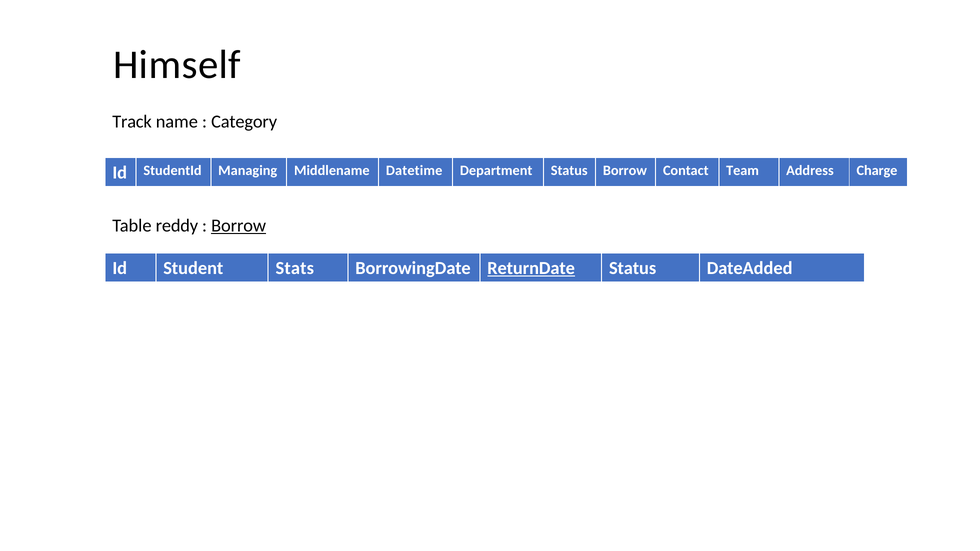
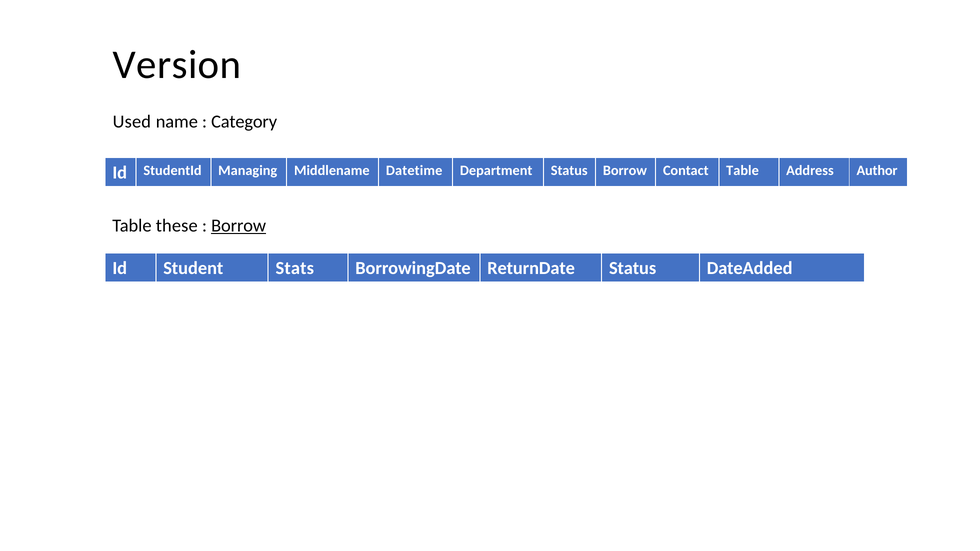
Himself: Himself -> Version (177, 65)
Track: Track -> Used (132, 122)
Contact Team: Team -> Table (743, 170)
Charge: Charge -> Author (877, 170)
reddy: reddy -> these (177, 226)
ReturnDate underline: present -> none (531, 268)
